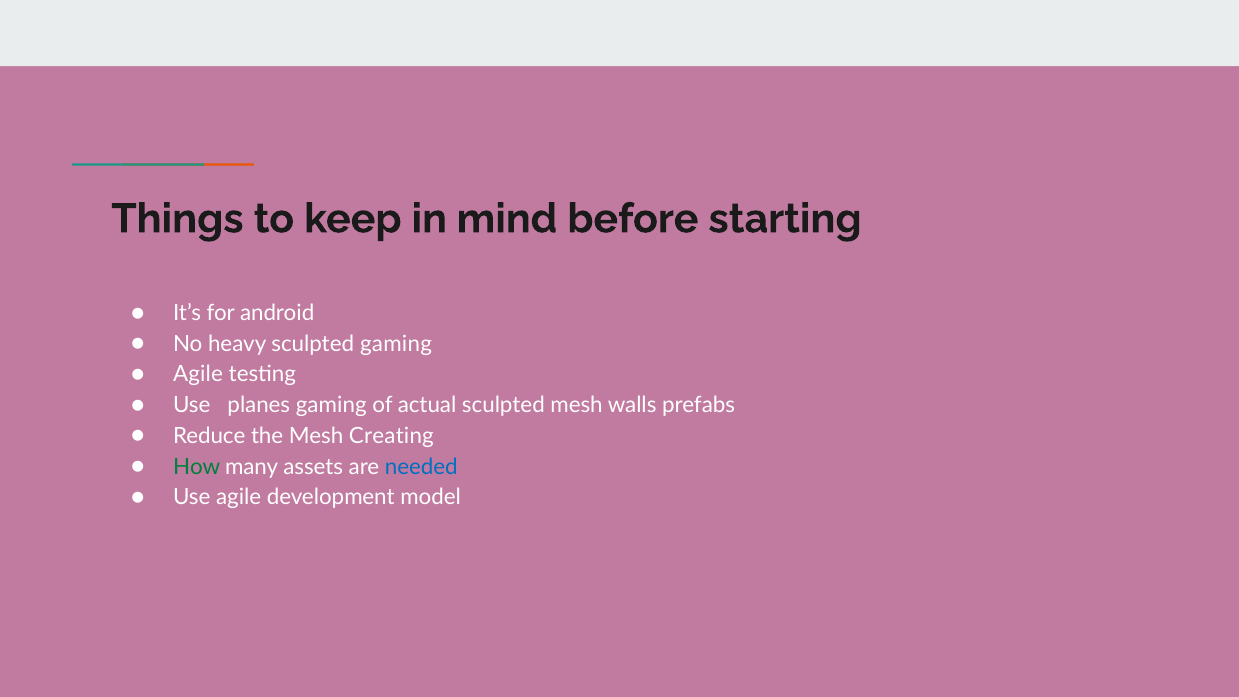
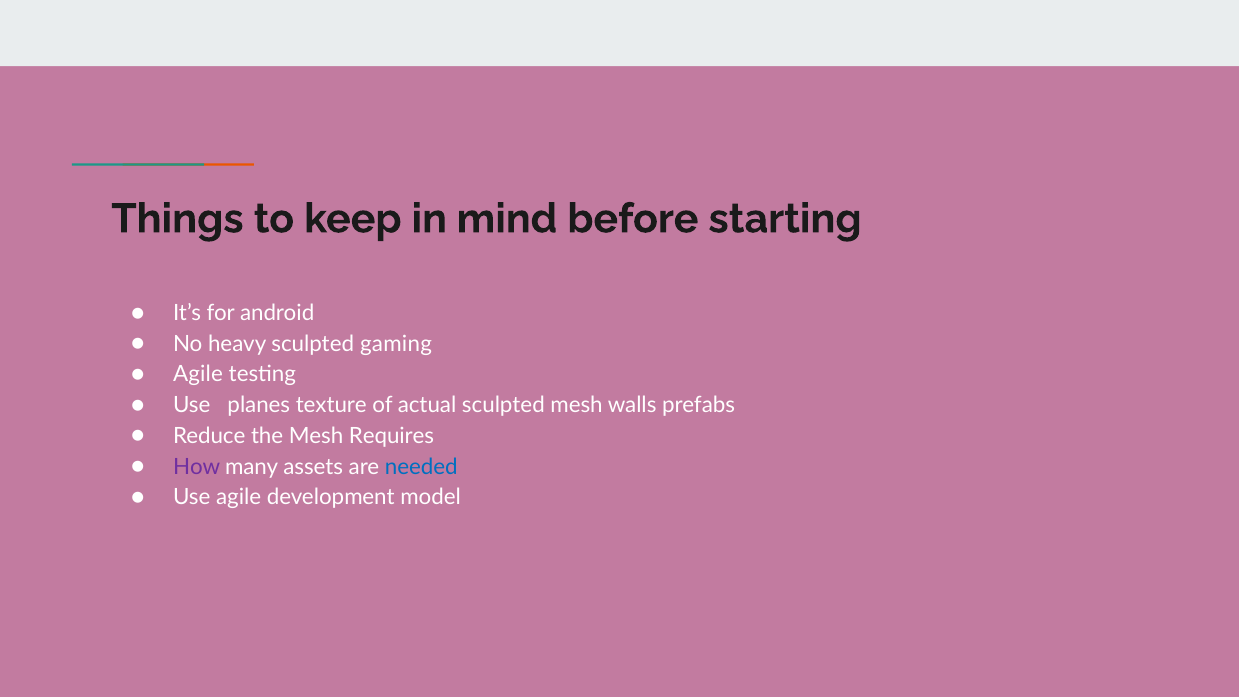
planes gaming: gaming -> texture (331, 405)
Creating: Creating -> Requires (392, 436)
How colour: green -> purple (197, 467)
